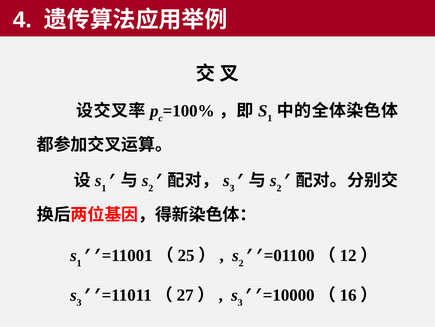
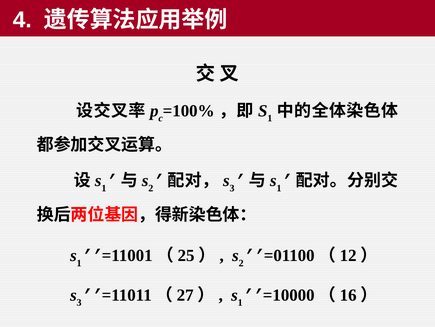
2: 2 -> 1 (279, 188)
3: 3 -> 1 (240, 302)
